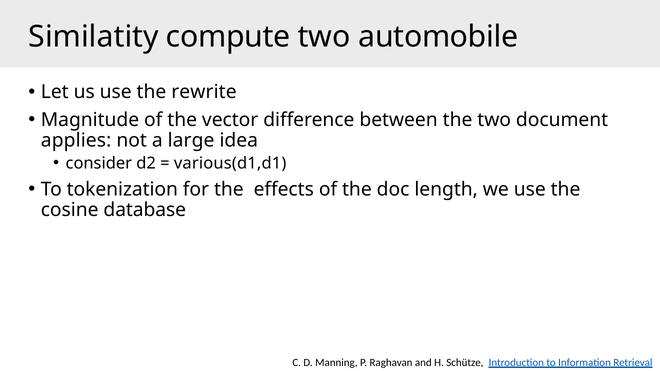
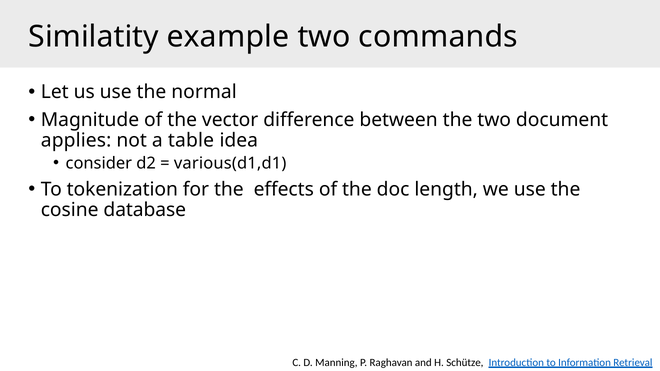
compute: compute -> example (228, 37)
automobile: automobile -> commands (438, 37)
rewrite: rewrite -> normal (204, 92)
large: large -> table (191, 141)
